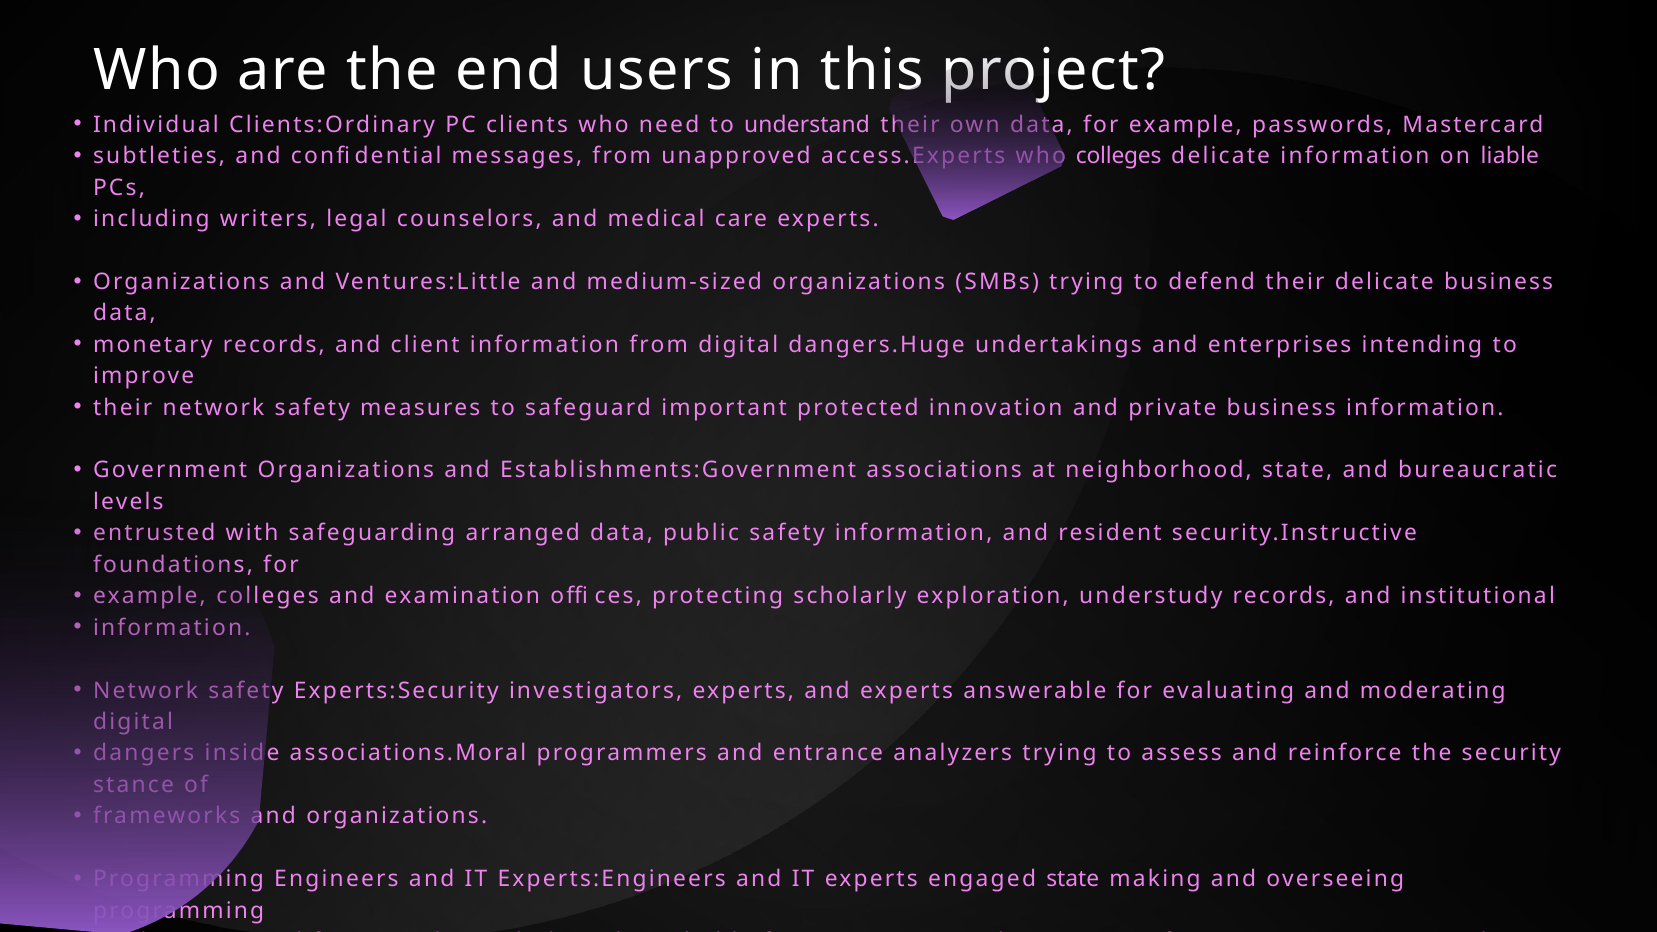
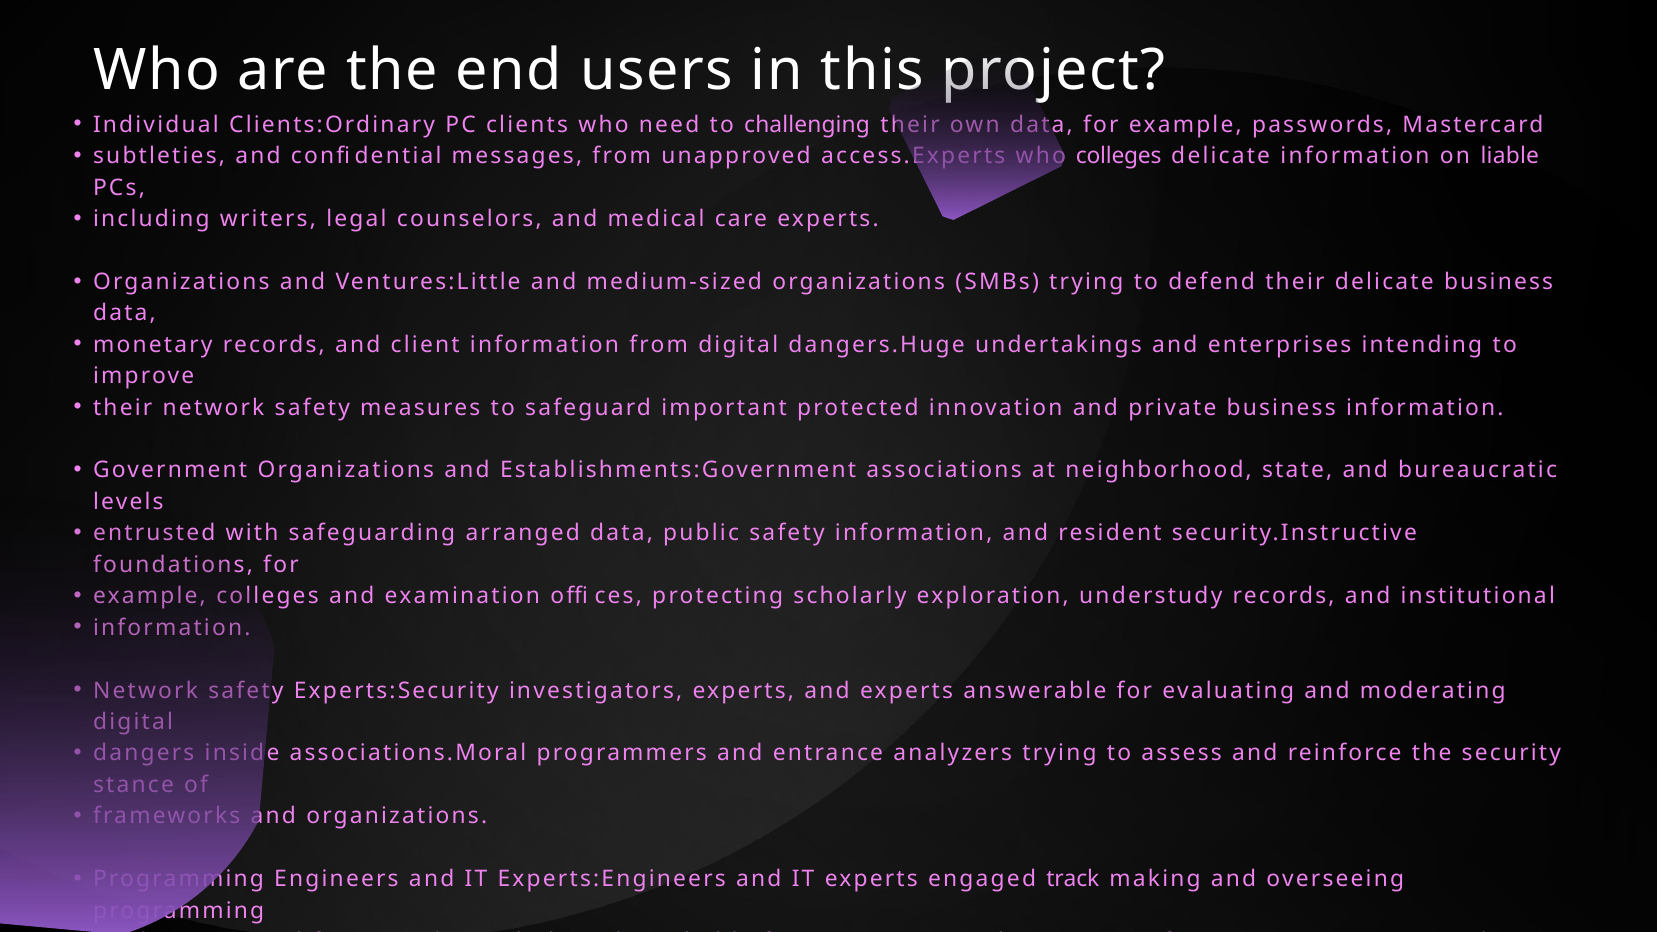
understand: understand -> challenging (807, 125)
engaged state: state -> track (1073, 879)
